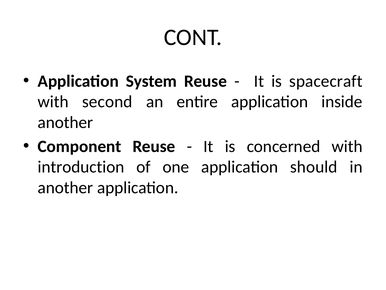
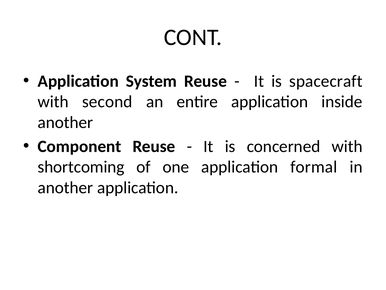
introduction: introduction -> shortcoming (81, 167)
should: should -> formal (314, 167)
